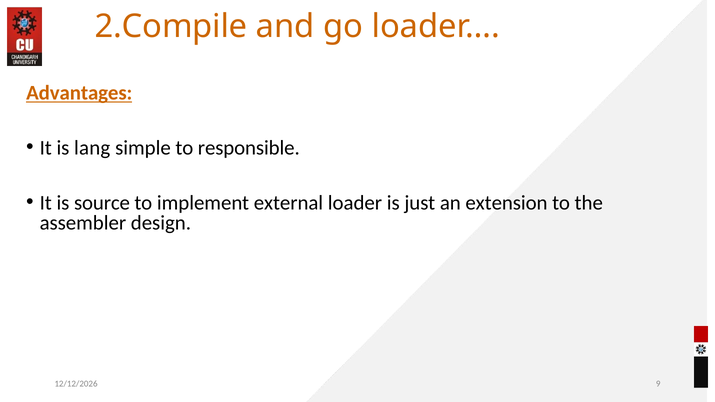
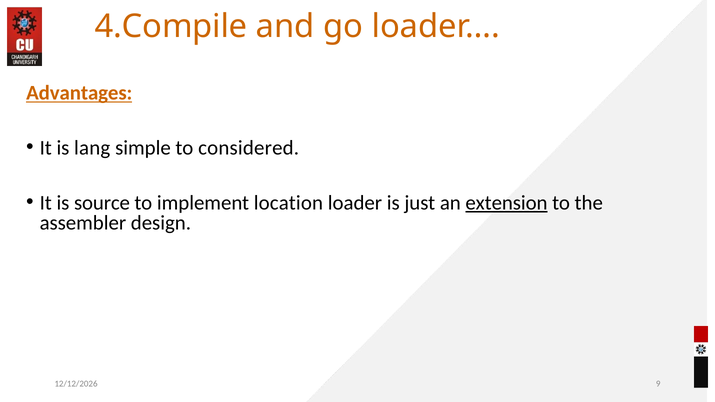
2.Compile: 2.Compile -> 4.Compile (171, 27)
responsible: responsible -> considered (249, 148)
external: external -> location (288, 203)
extension underline: none -> present (506, 203)
